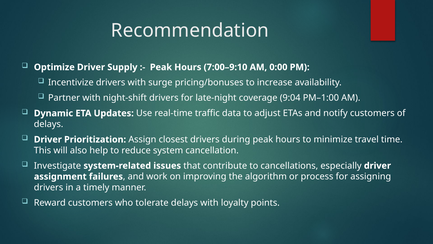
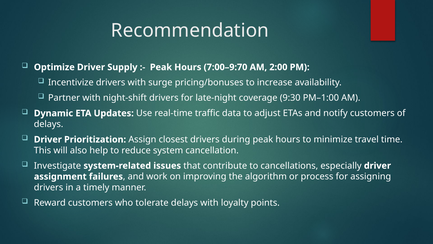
7:00–9:10: 7:00–9:10 -> 7:00–9:70 (225, 67)
0:00: 0:00 -> 2:00 (278, 67)
9:04: 9:04 -> 9:30 (290, 98)
